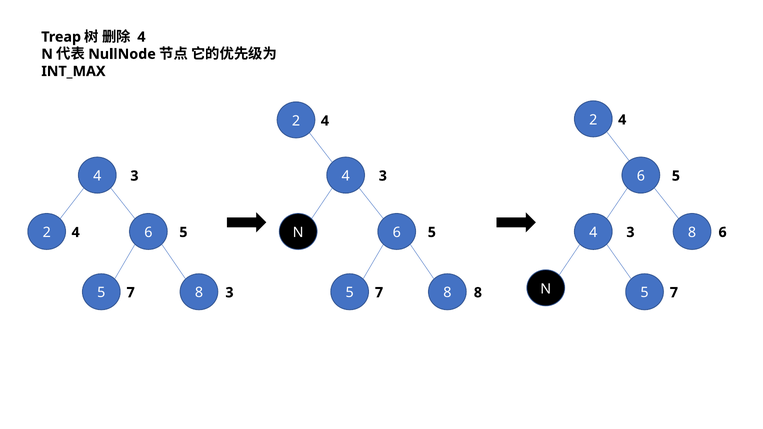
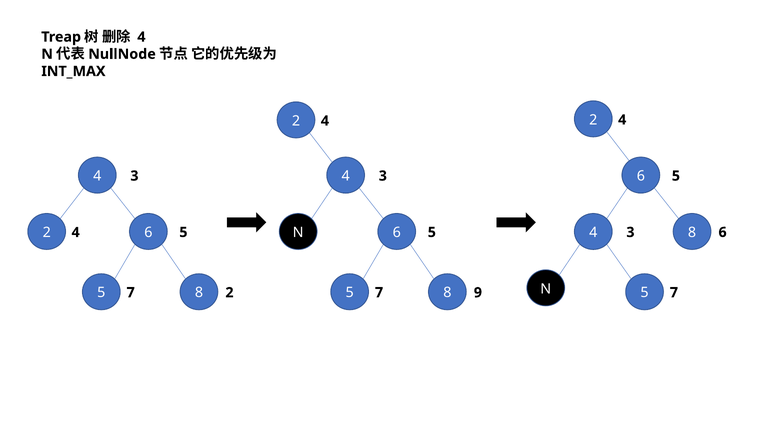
7 3: 3 -> 2 (229, 293)
7 8: 8 -> 9 (478, 293)
